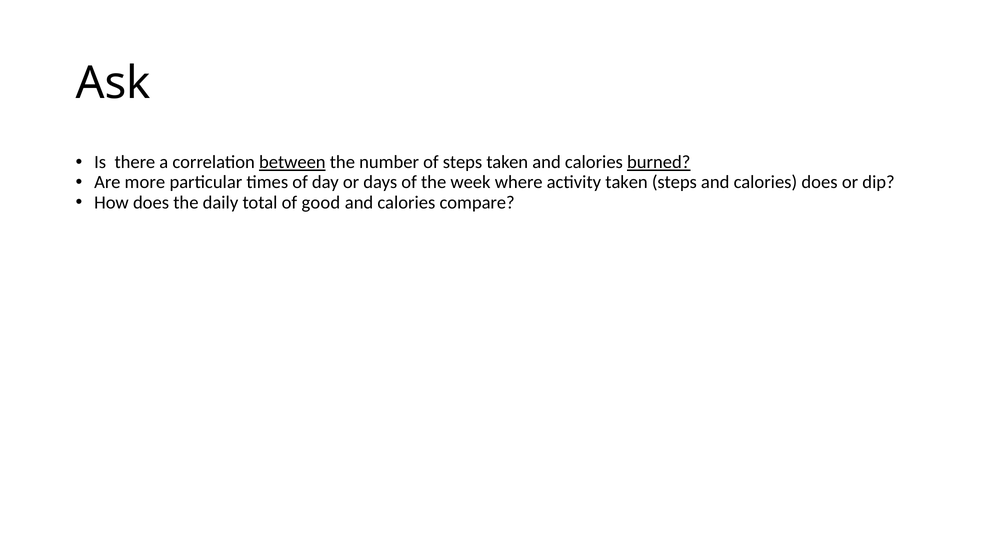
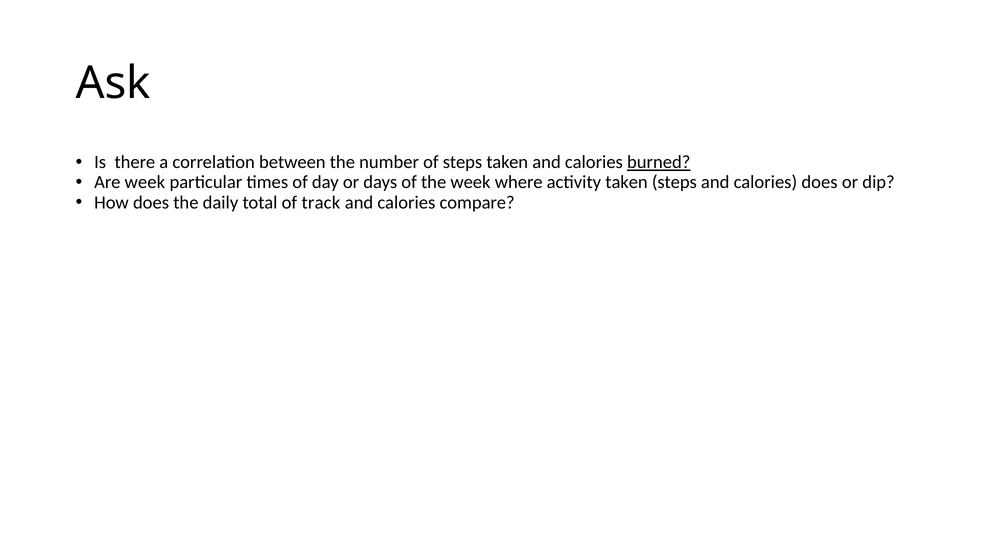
between underline: present -> none (292, 162)
Are more: more -> week (145, 182)
good: good -> track (321, 202)
